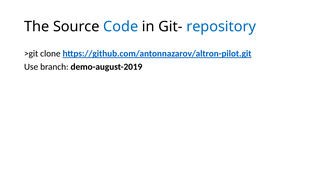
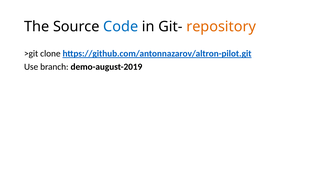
repository colour: blue -> orange (221, 27)
